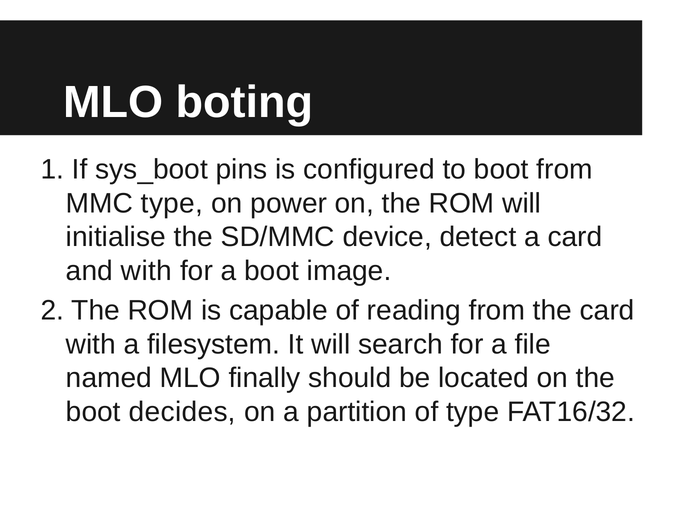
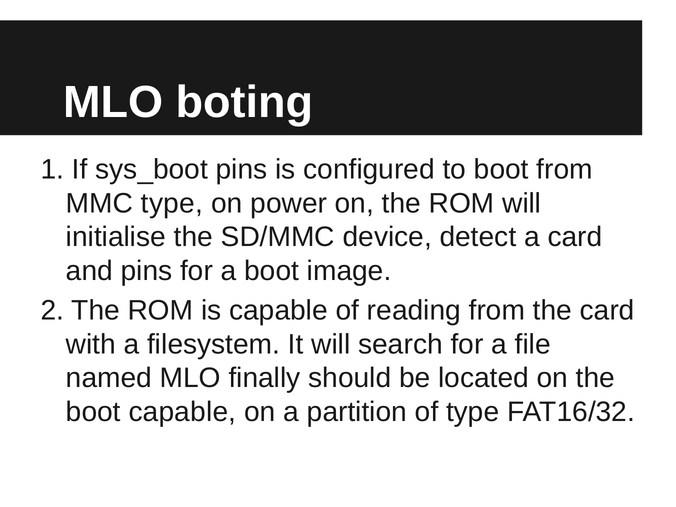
and with: with -> pins (146, 271)
boot decides: decides -> capable (182, 412)
